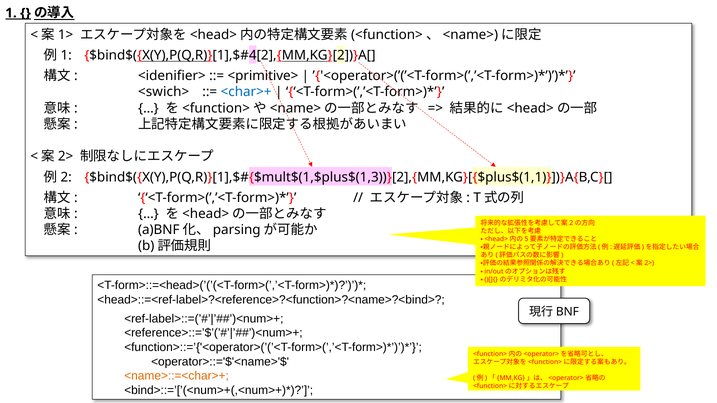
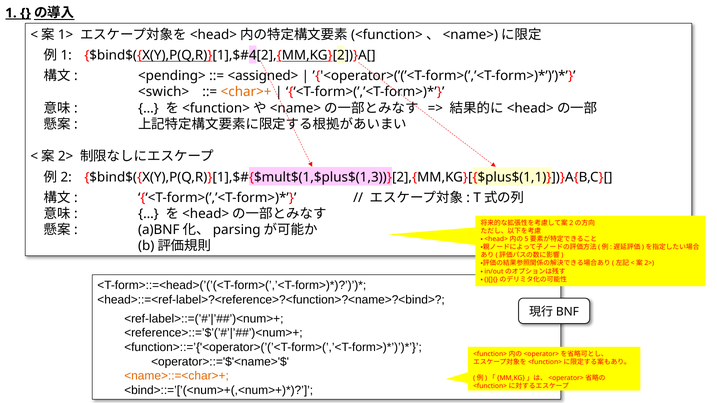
<idenifier>: <idenifier> -> <pending> (172, 76)
<primitive>: <primitive> -> <assigned> (263, 76)
<char>+ colour: blue -> orange (246, 92)
